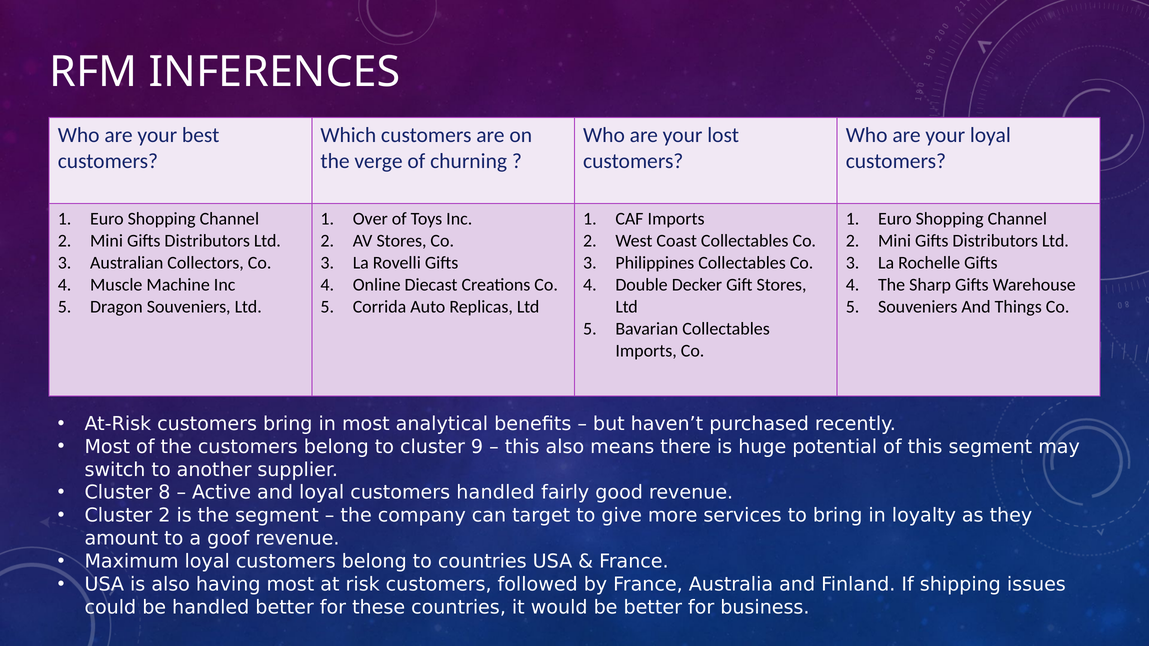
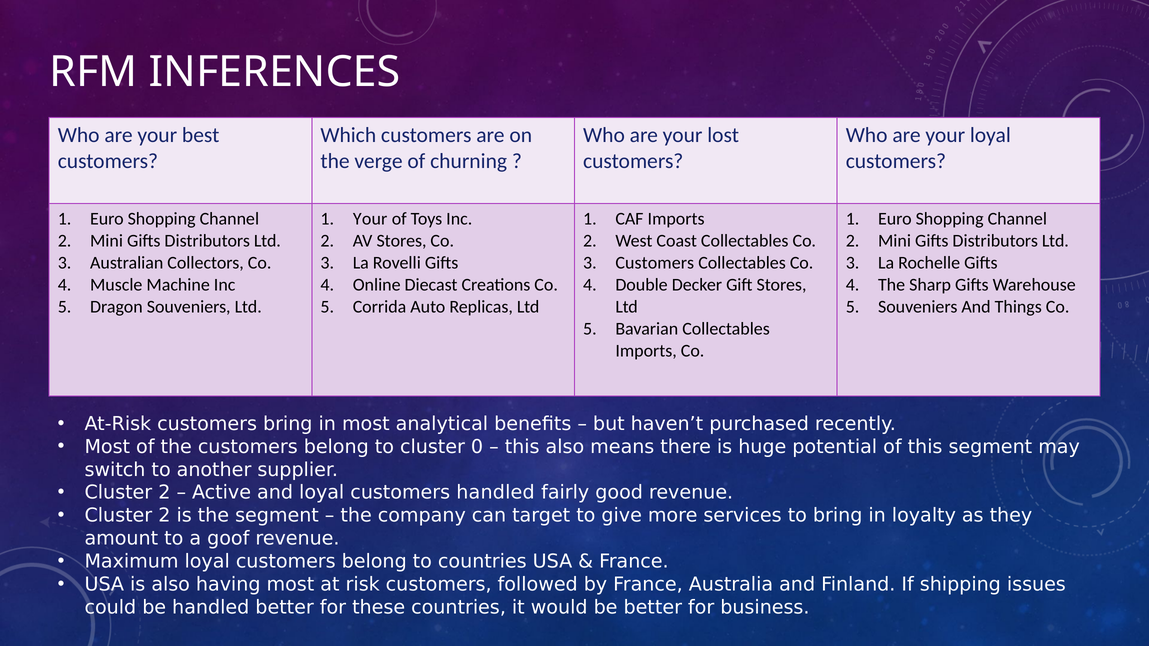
1 Over: Over -> Your (370, 219)
Philippines: Philippines -> Customers (655, 263)
9: 9 -> 0 (477, 447)
8: 8 -> 2 (164, 493)
